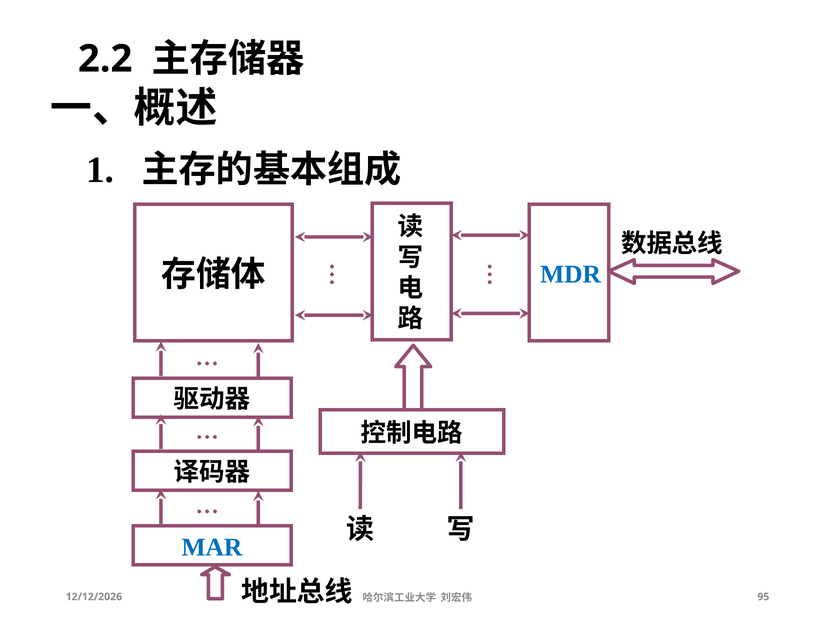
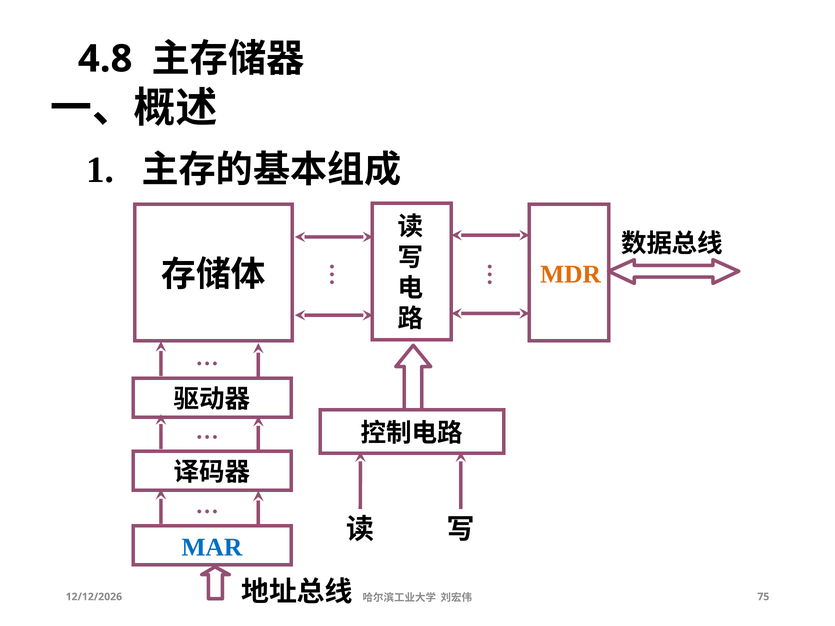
2.2: 2.2 -> 4.8 (105, 59)
MDR colour: blue -> orange (571, 274)
95: 95 -> 75 (763, 597)
